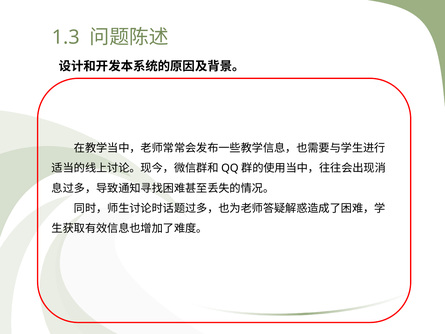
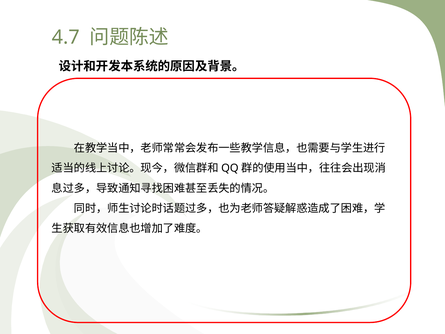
1.3: 1.3 -> 4.7 (66, 37)
